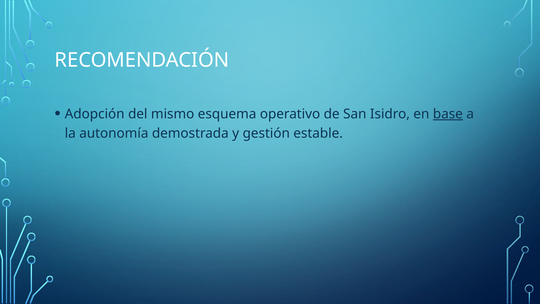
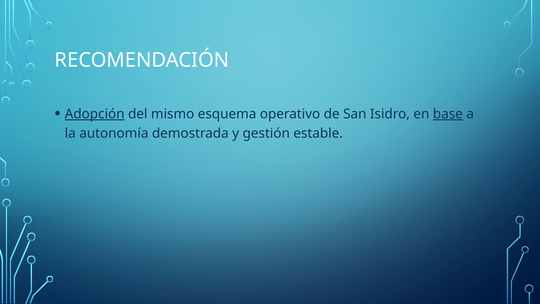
Adopción underline: none -> present (95, 114)
